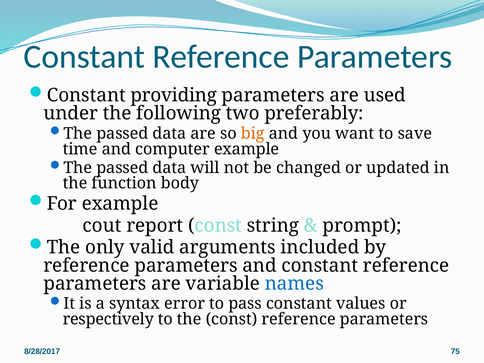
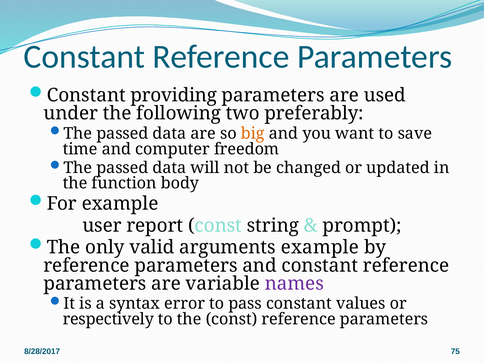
computer example: example -> freedom (247, 149)
cout: cout -> user (102, 226)
arguments included: included -> example (320, 247)
names colour: blue -> purple (294, 284)
